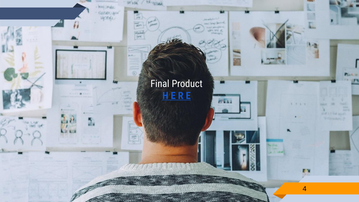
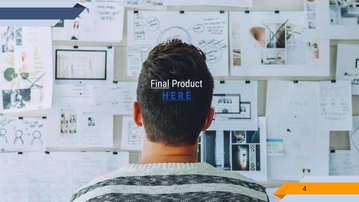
Final underline: none -> present (160, 84)
